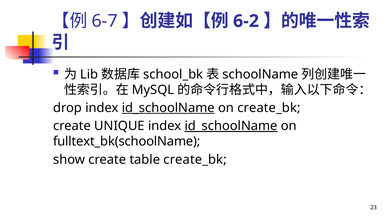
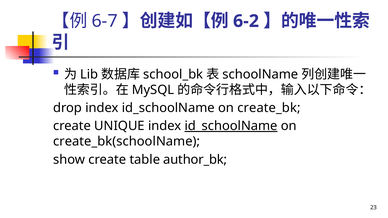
id_schoolName underline: present -> none (168, 108)
fulltext_bk(schoolName: fulltext_bk(schoolName -> create_bk(schoolName (127, 142)
table create_bk: create_bk -> author_bk (195, 160)
